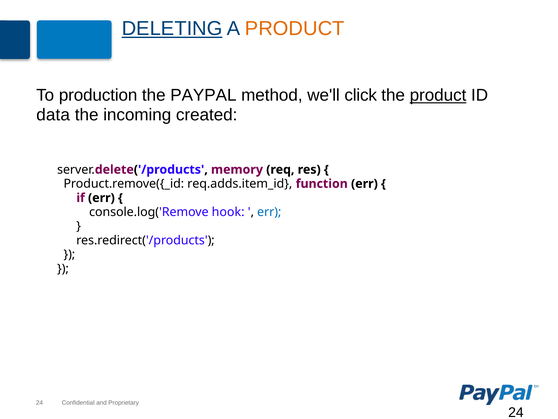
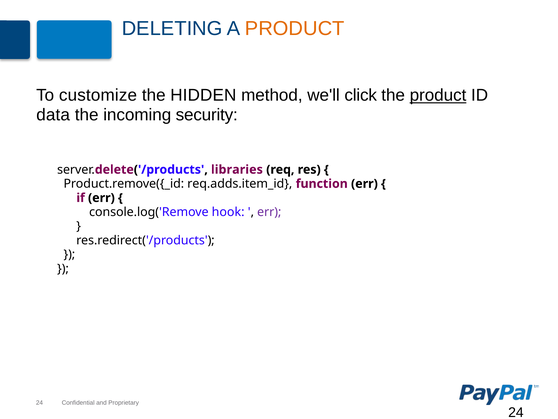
DELETING underline: present -> none (172, 29)
production: production -> customize (98, 95)
PAYPAL: PAYPAL -> HIDDEN (203, 95)
created: created -> security (207, 115)
memory: memory -> libraries (237, 169)
err colour: blue -> purple (269, 212)
